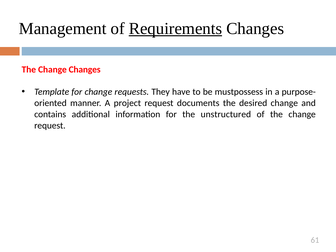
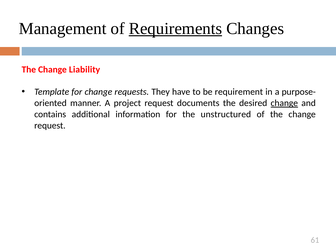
Change Changes: Changes -> Liability (85, 70)
mustpossess: mustpossess -> requirement (239, 92)
change underline: none -> present (284, 103)
